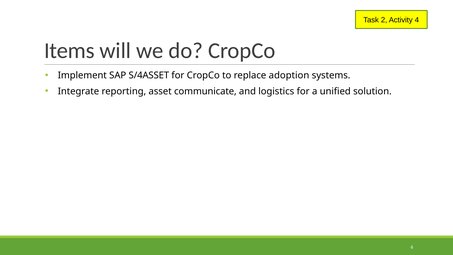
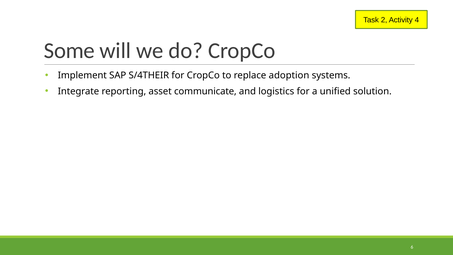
Items: Items -> Some (69, 51)
S/4ASSET: S/4ASSET -> S/4THEIR (149, 75)
